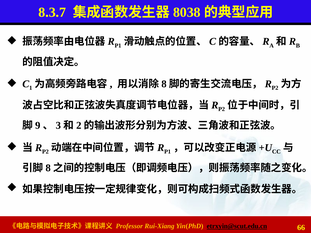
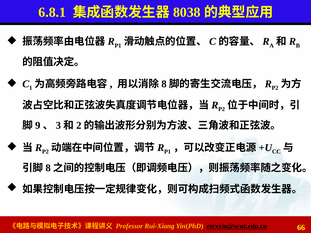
8.3.7: 8.3.7 -> 6.8.1 (52, 12)
